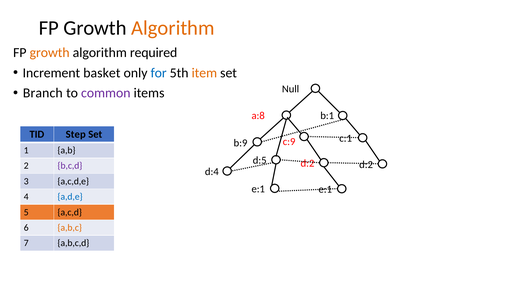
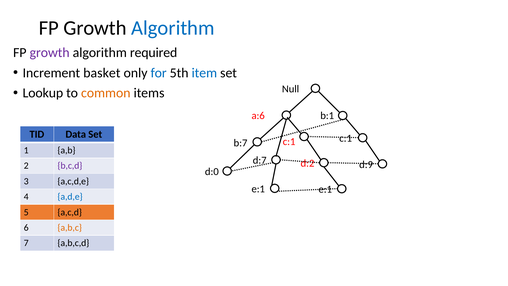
Algorithm colour: orange -> blue (173, 28)
growth colour: orange -> purple (50, 53)
item colour: orange -> blue (204, 73)
Branch: Branch -> Lookup (43, 93)
common colour: purple -> orange (106, 93)
a:8: a:8 -> a:6 (258, 116)
Step: Step -> Data (76, 134)
c:9: c:9 -> c:1 (289, 142)
b:9: b:9 -> b:7 (241, 143)
d:5: d:5 -> d:7 (260, 160)
d:2: d:2 -> d:9 (366, 164)
d:4: d:4 -> d:0 (212, 171)
